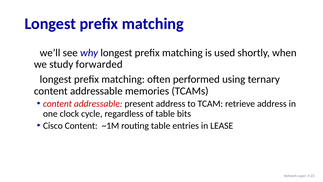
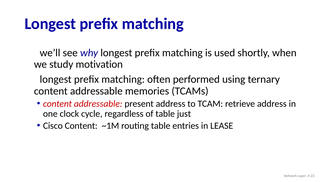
forwarded: forwarded -> motivation (99, 64)
bits: bits -> just (184, 114)
